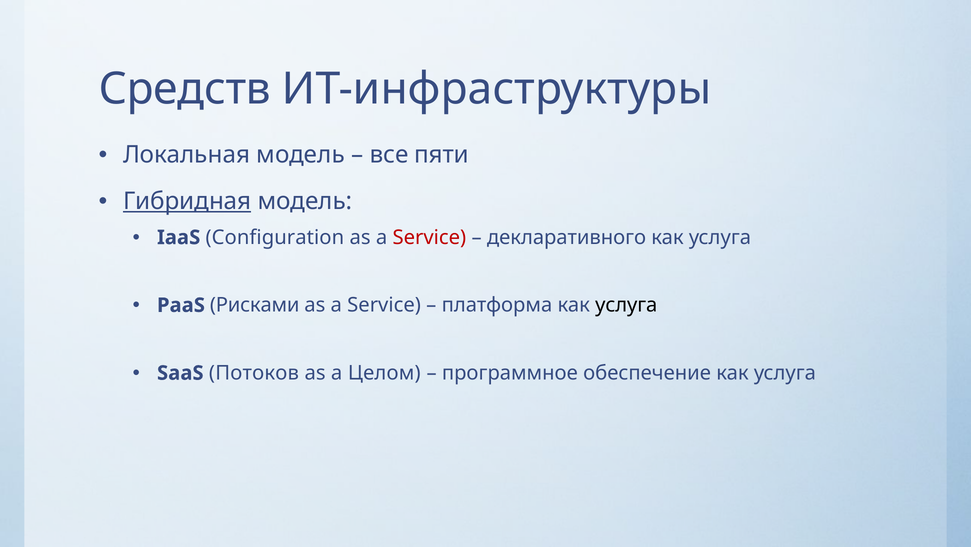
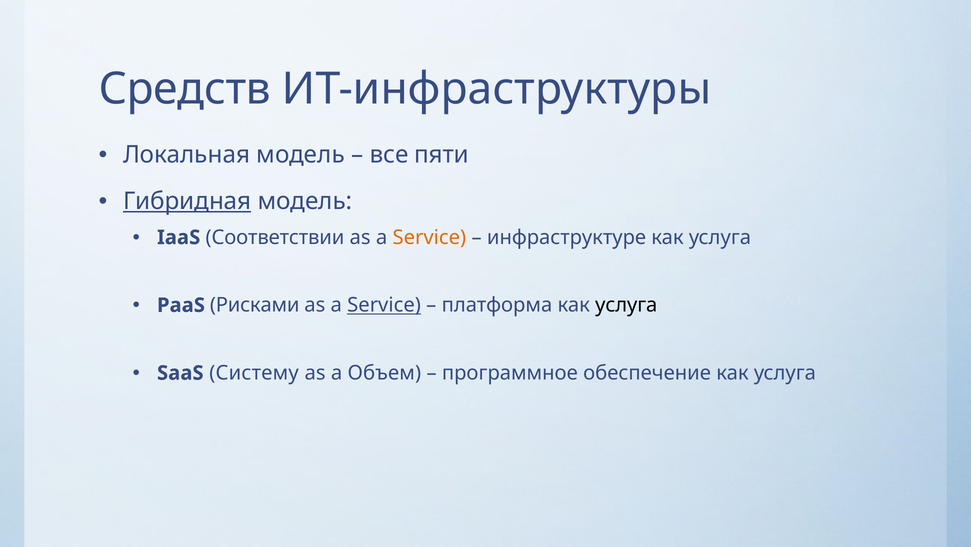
Configuration: Configuration -> Соответствии (275, 237)
Service colour: red -> orange (429, 237)
декларативного: декларативного -> инфраструктуре (567, 237)
Service underline: none -> present (384, 305)
Потоков: Потоков -> Систему (254, 373)
Целом: Целом -> Объем (384, 373)
